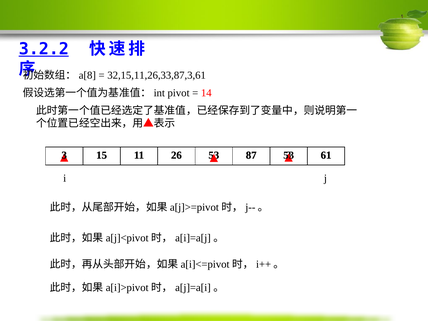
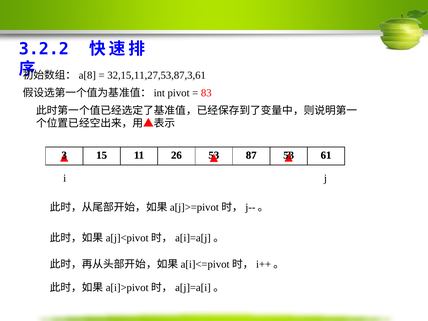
3.2.2 underline: present -> none (44, 49)
32,15,11,26,33,87,3,61: 32,15,11,26,33,87,3,61 -> 32,15,11,27,53,87,3,61 (157, 75)
14: 14 -> 83 (206, 93)
